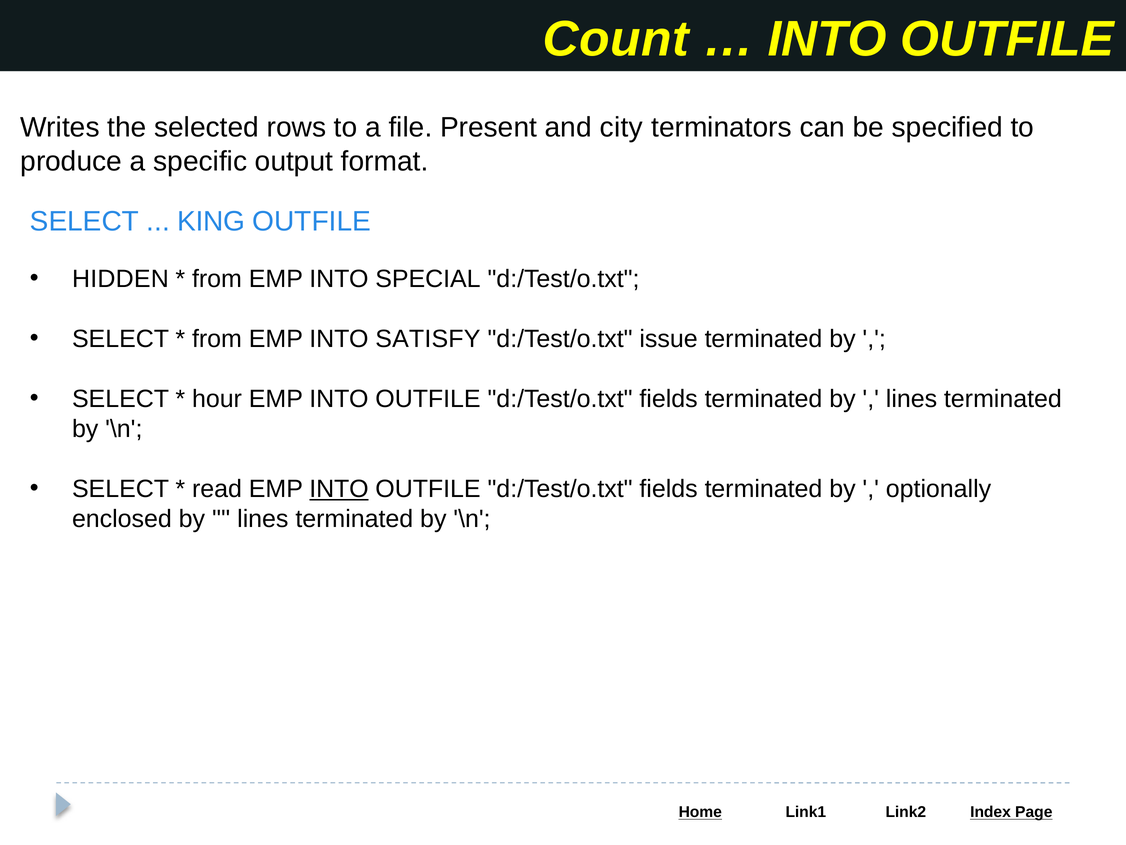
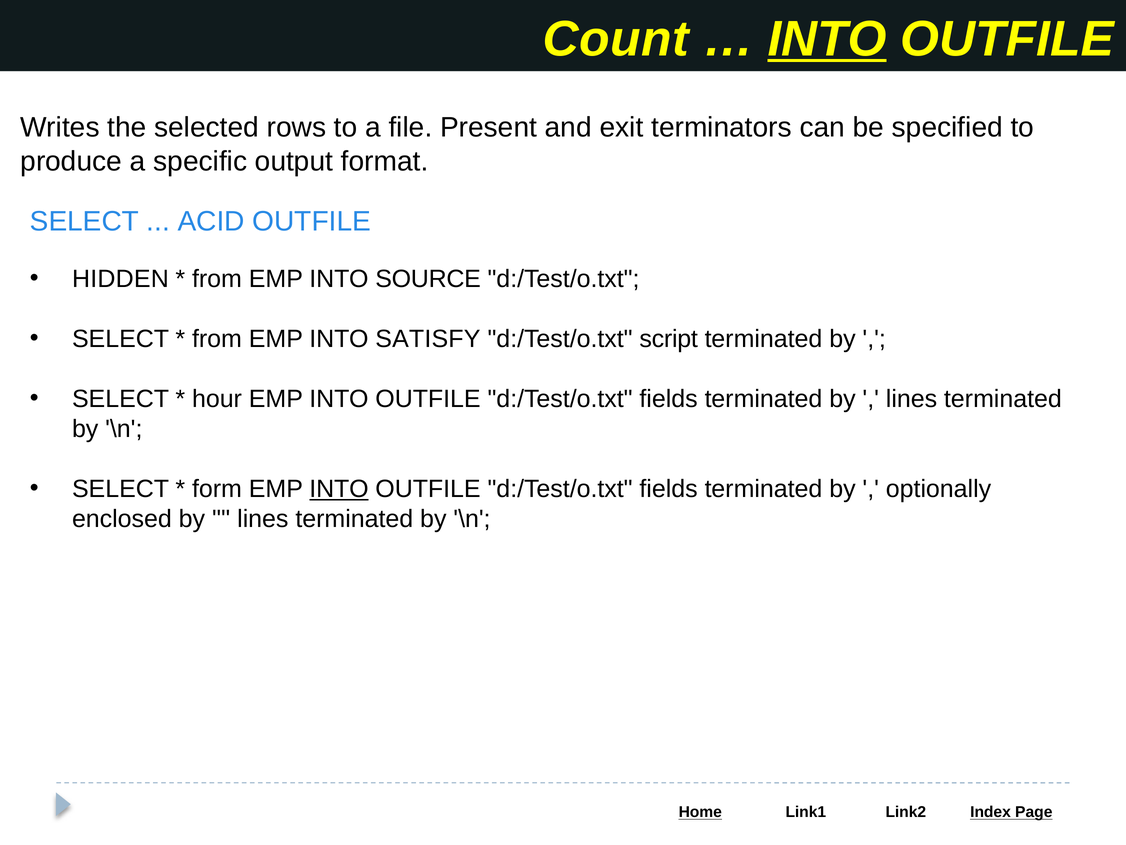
INTO underline: none -> present (827, 39)
city: city -> exit (622, 128)
KING: KING -> ACID (211, 221)
SPECIAL: SPECIAL -> SOURCE (428, 279)
issue: issue -> script (669, 339)
read: read -> form (217, 489)
